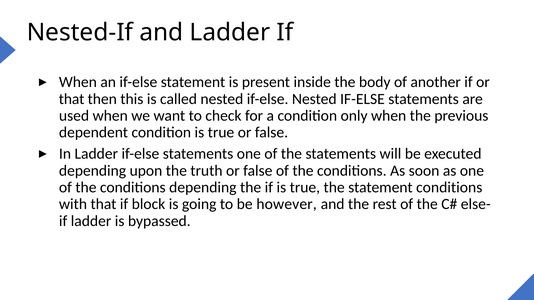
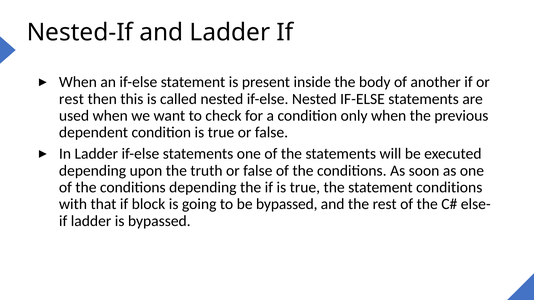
that: that -> rest (71, 99)
be however: however -> bypassed (287, 204)
